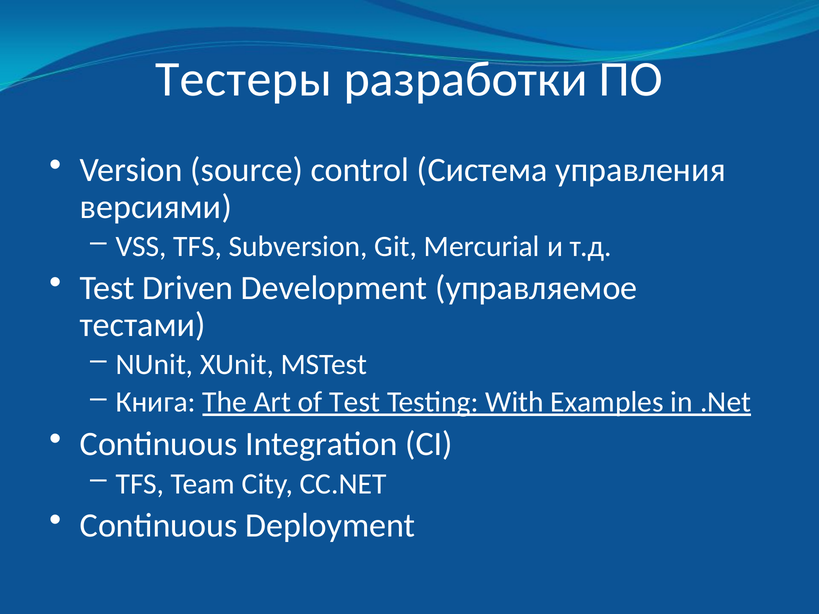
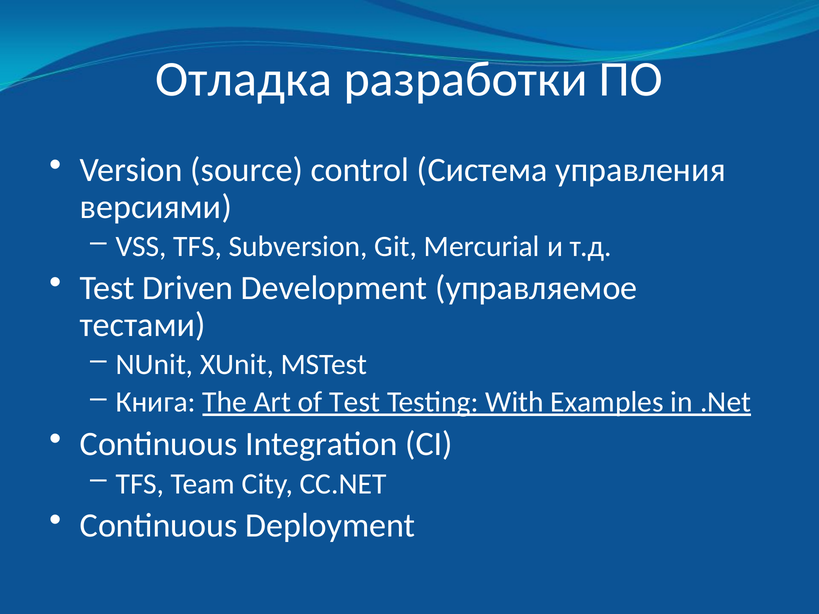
Тестеры: Тестеры -> Отладка (244, 79)
